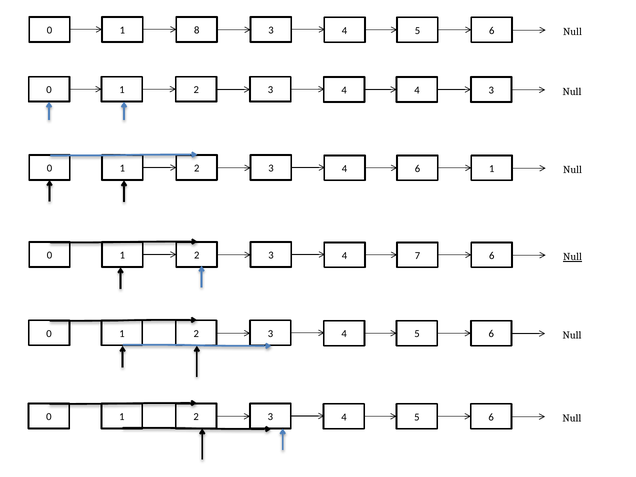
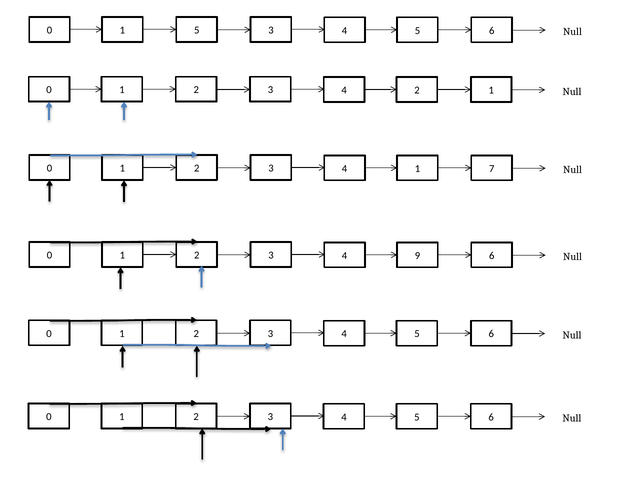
0 8: 8 -> 5 (197, 30)
3 4: 4 -> 2 (417, 90)
4 3: 3 -> 1 (491, 90)
3 6: 6 -> 1 (417, 169)
4 1: 1 -> 7 (492, 169)
7: 7 -> 9 (417, 256)
Null underline: present -> none (572, 257)
